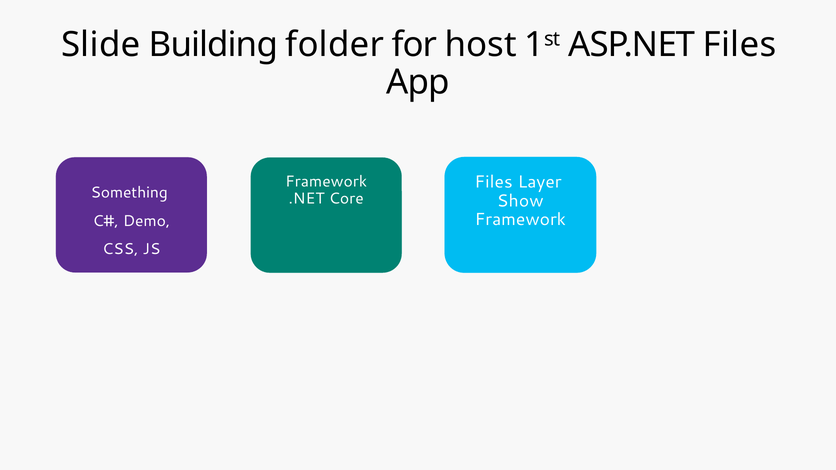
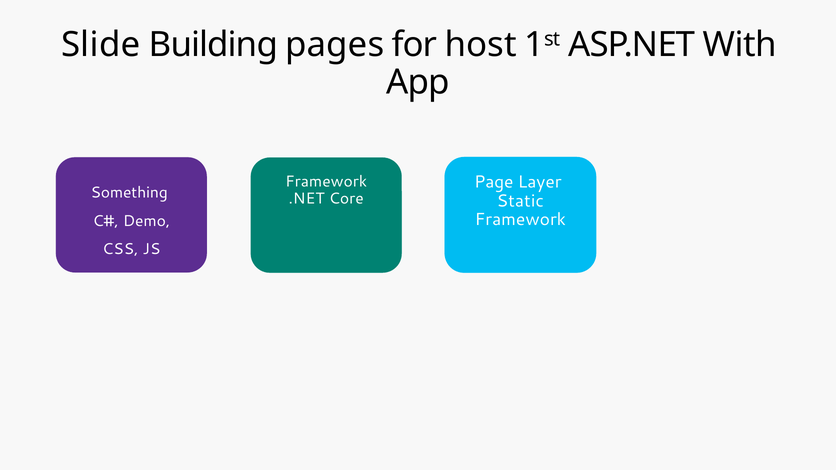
folder: folder -> pages (335, 45)
ASP.NET Files: Files -> With (740, 45)
Files: Files -> Page (494, 182)
Show: Show -> Static (520, 201)
